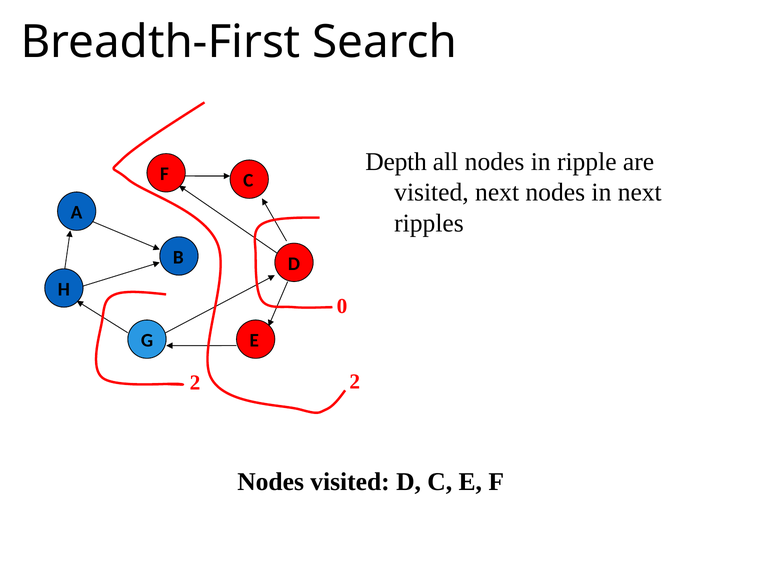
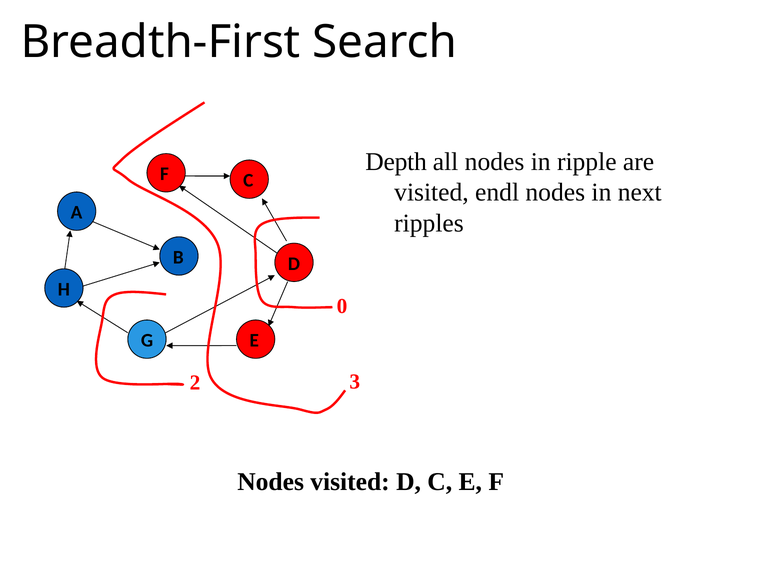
visited next: next -> endl (497, 192)
2 2: 2 -> 3 (355, 381)
